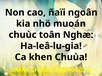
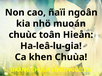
Nghæ: Nghæ -> Hieån (78, 35)
